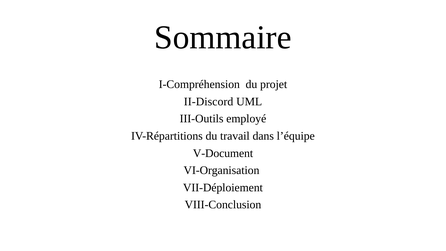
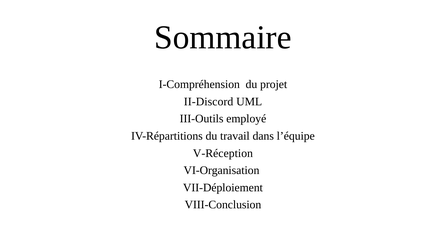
V-Document: V-Document -> V-Réception (223, 153)
